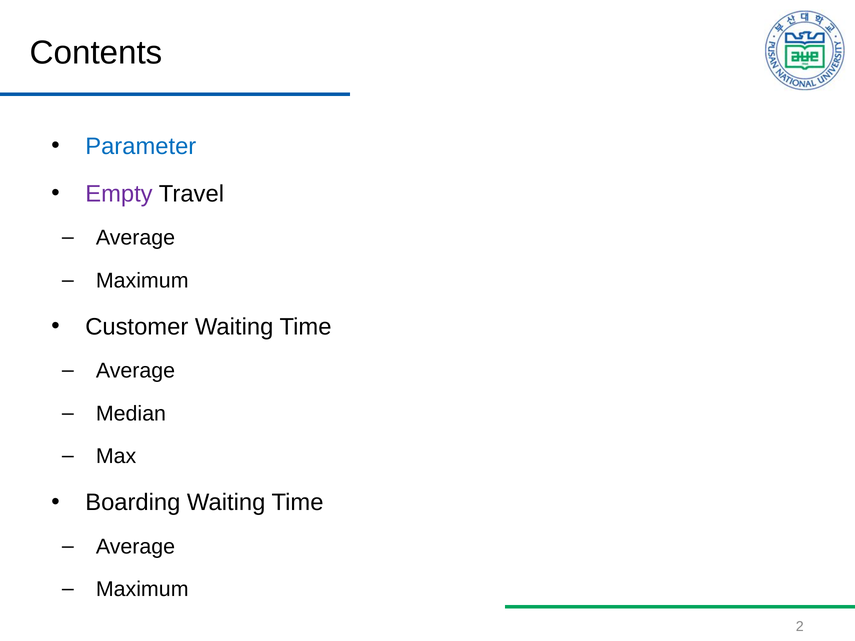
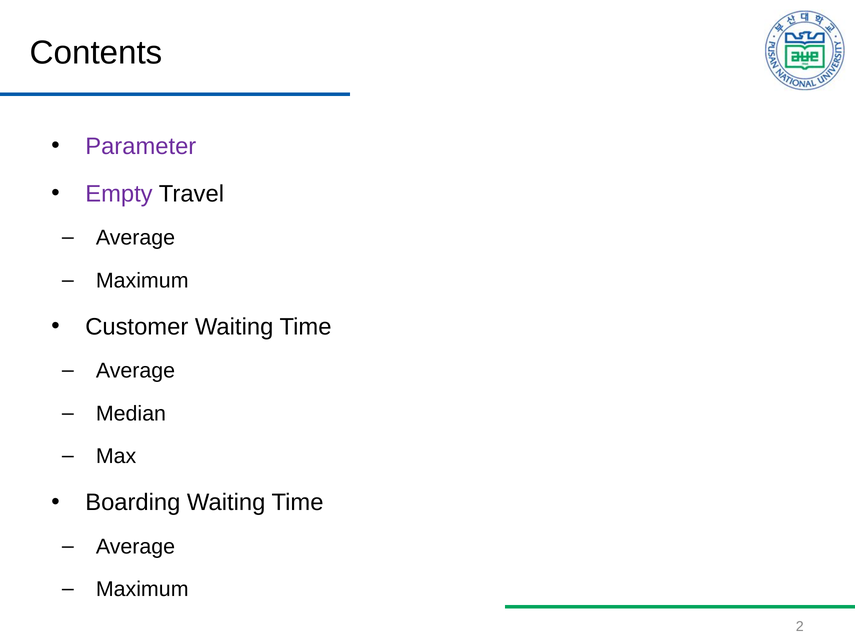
Parameter colour: blue -> purple (141, 146)
